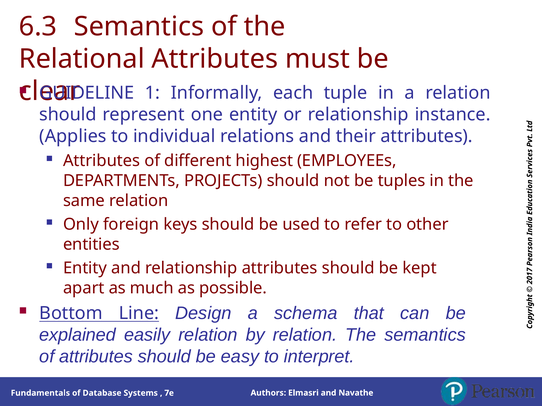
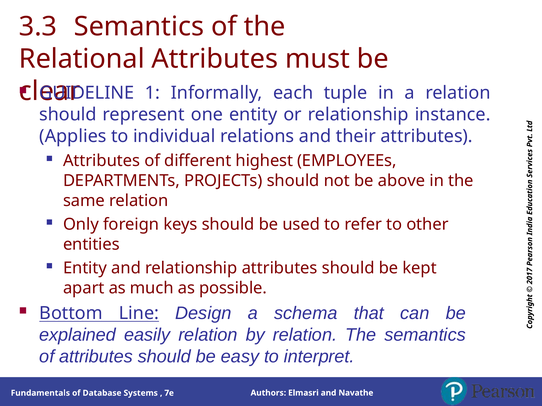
6.3: 6.3 -> 3.3 (38, 26)
tuples: tuples -> above (401, 181)
